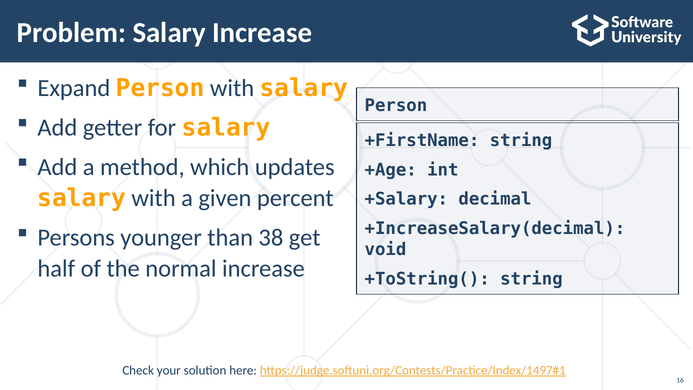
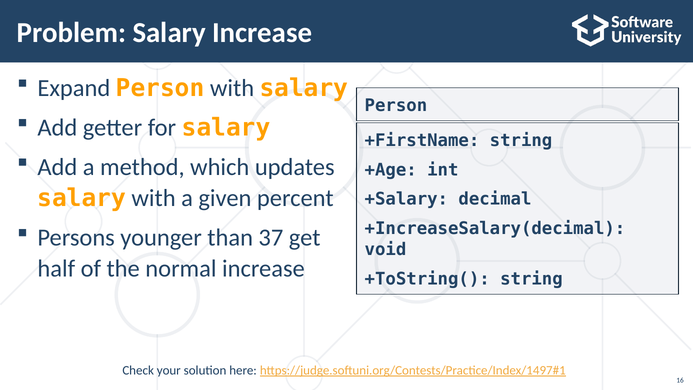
38: 38 -> 37 (271, 237)
